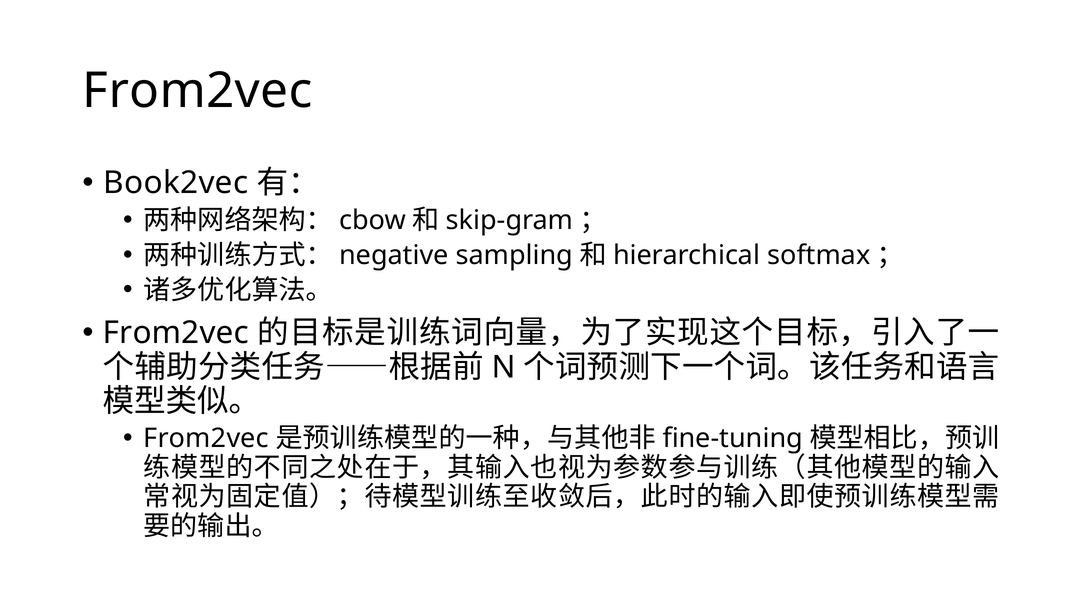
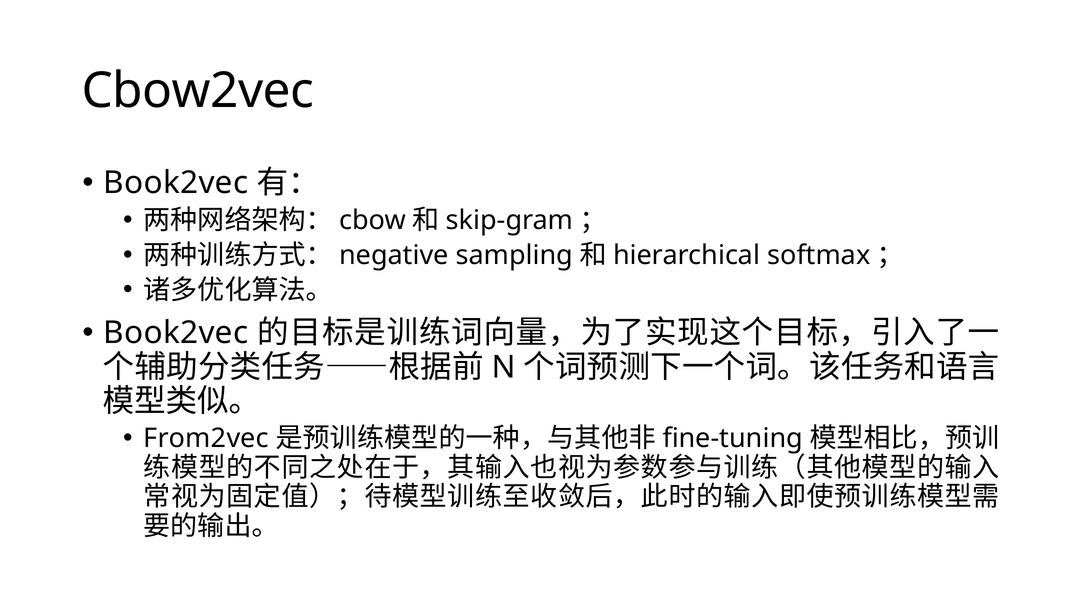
From2vec: From2vec -> Cbow2vec (198, 91)
From2vec: From2vec -> Book2vec (176, 333)
